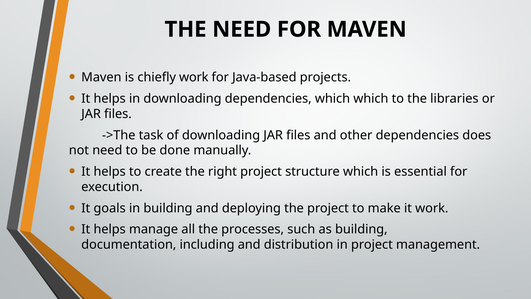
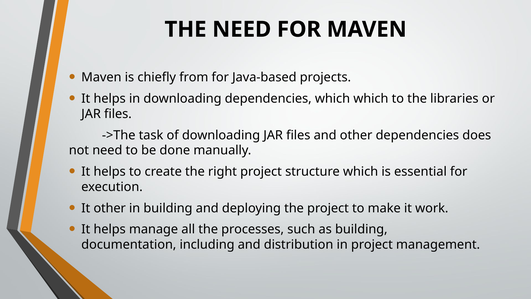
chiefly work: work -> from (194, 77)
It goals: goals -> other (110, 208)
